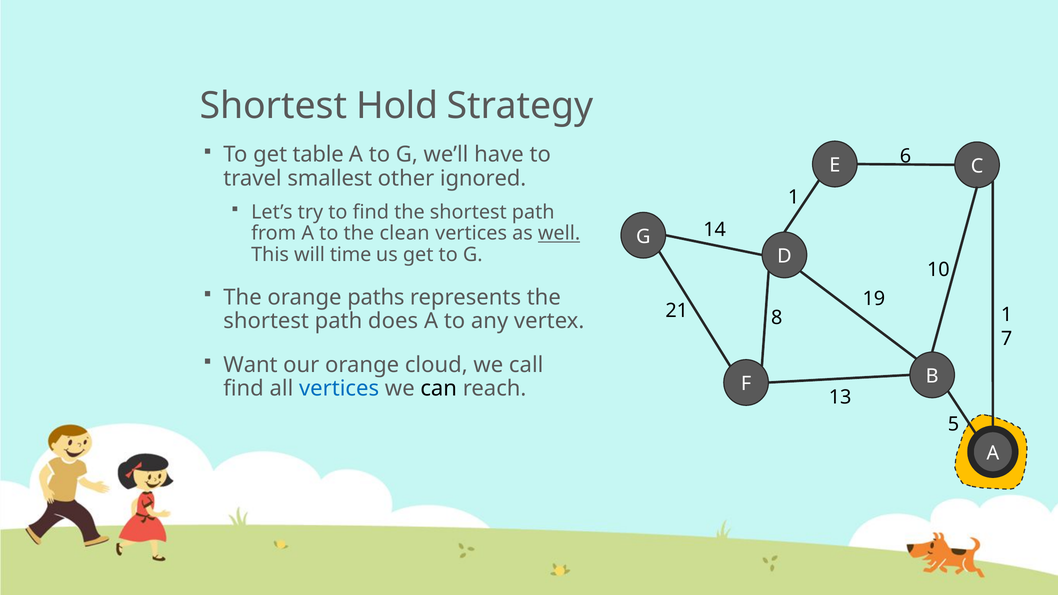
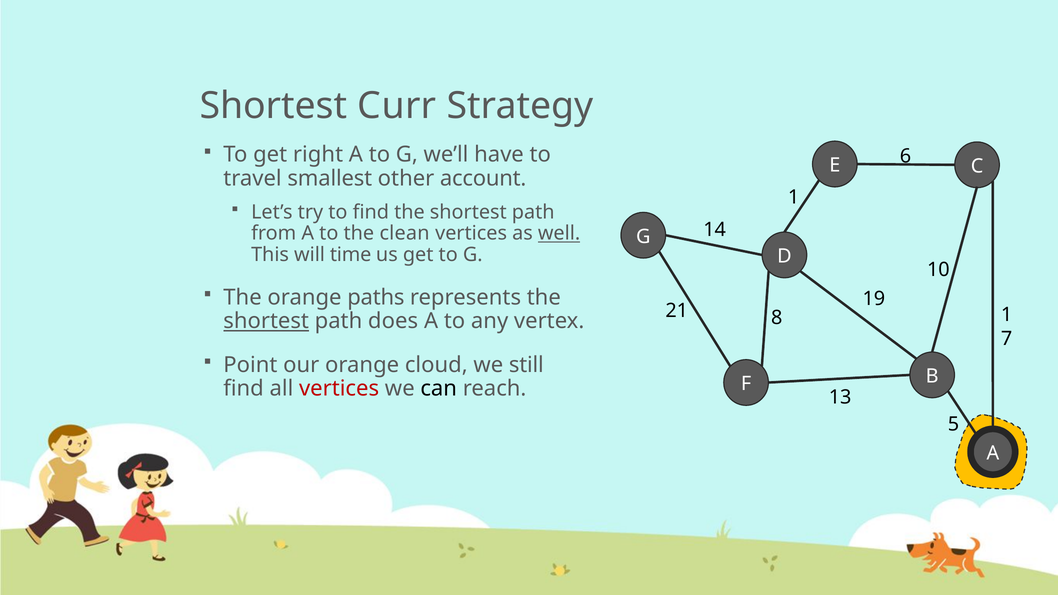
Hold: Hold -> Curr (397, 106)
table: table -> right (318, 155)
ignored: ignored -> account (483, 178)
shortest underline: none -> present (266, 321)
Want: Want -> Point (250, 365)
call: call -> still (526, 365)
vertices colour: blue -> red (339, 389)
